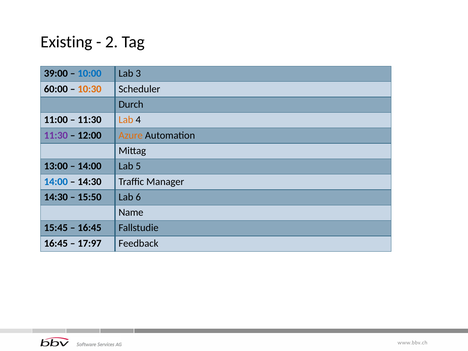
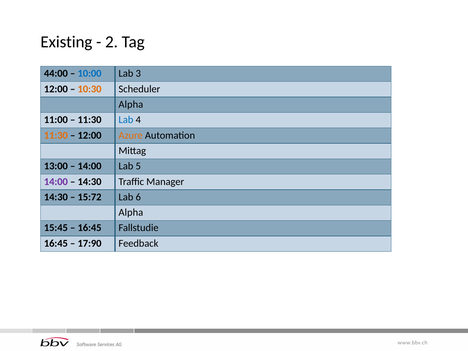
39:00: 39:00 -> 44:00 (56, 73)
60:00: 60:00 -> 12:00 (56, 89)
Durch: Durch -> Alpha (131, 104)
Lab colour: orange -> blue (126, 120)
11:30 colour: purple -> orange (56, 135)
14:00 colour: blue -> purple (56, 182)
15:50: 15:50 -> 15:72 (90, 197)
Name: Name -> Alpha (131, 212)
17:97: 17:97 -> 17:90 (90, 243)
